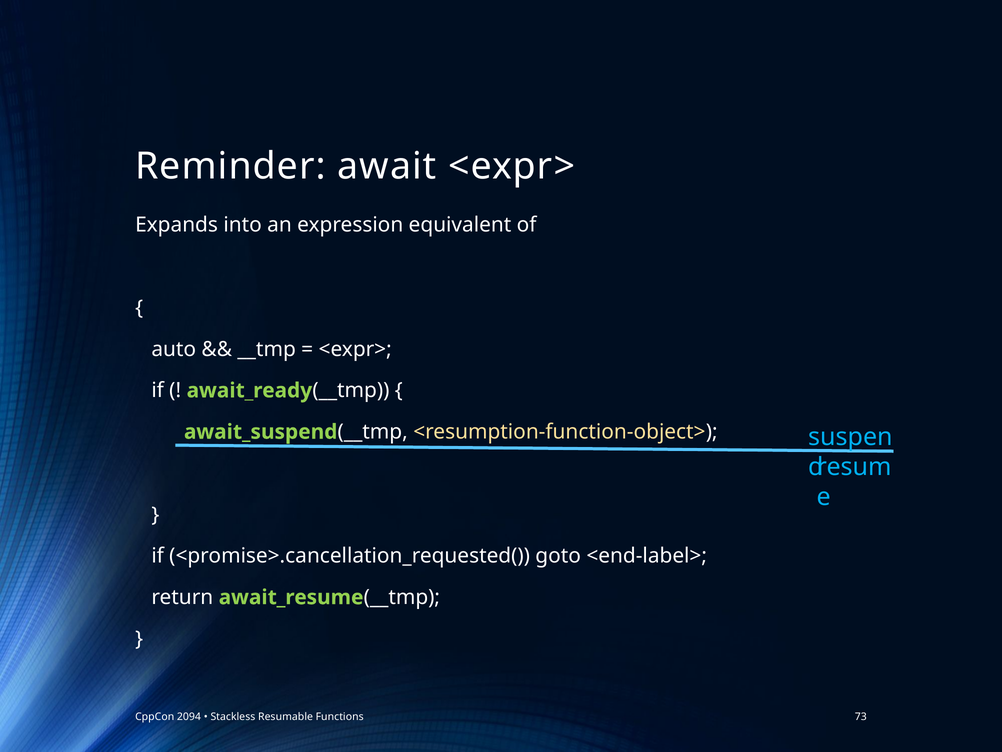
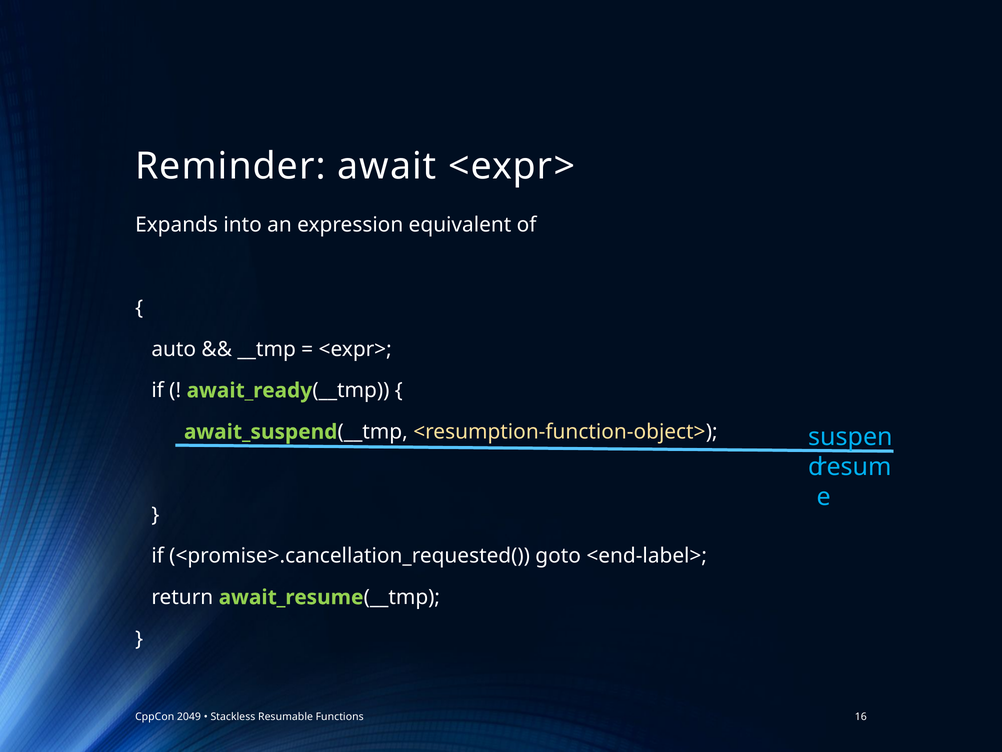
2094: 2094 -> 2049 (189, 716)
73: 73 -> 16 (861, 716)
